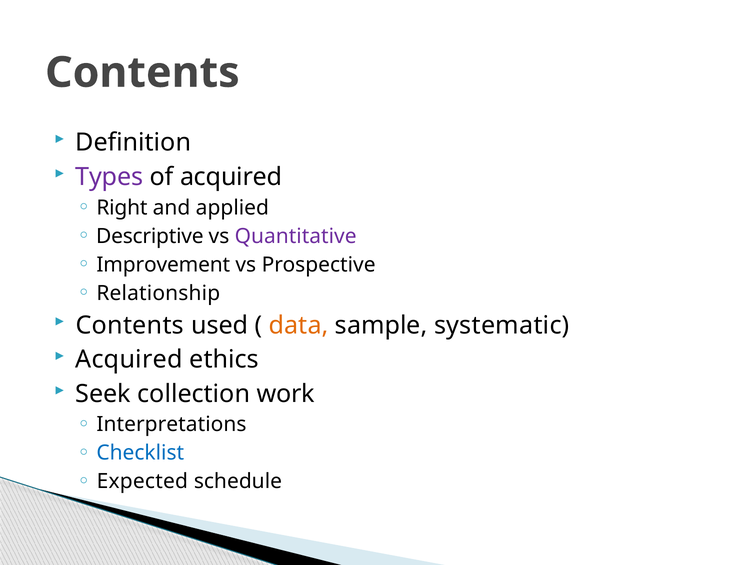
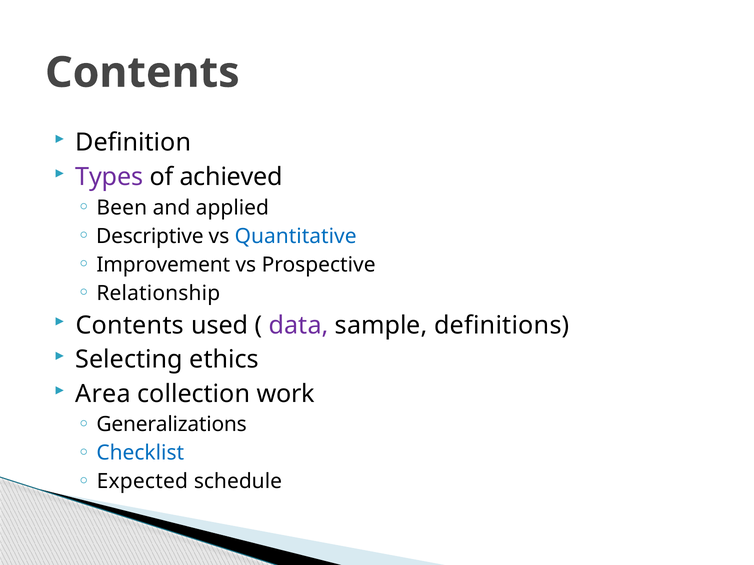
of acquired: acquired -> achieved (231, 177)
Right: Right -> Been (122, 208)
Quantitative colour: purple -> blue (296, 236)
data colour: orange -> purple (299, 326)
systematic: systematic -> definitions (502, 326)
Acquired: Acquired -> Selecting (129, 360)
Seek: Seek -> Area (103, 394)
Interpretations: Interpretations -> Generalizations (172, 425)
